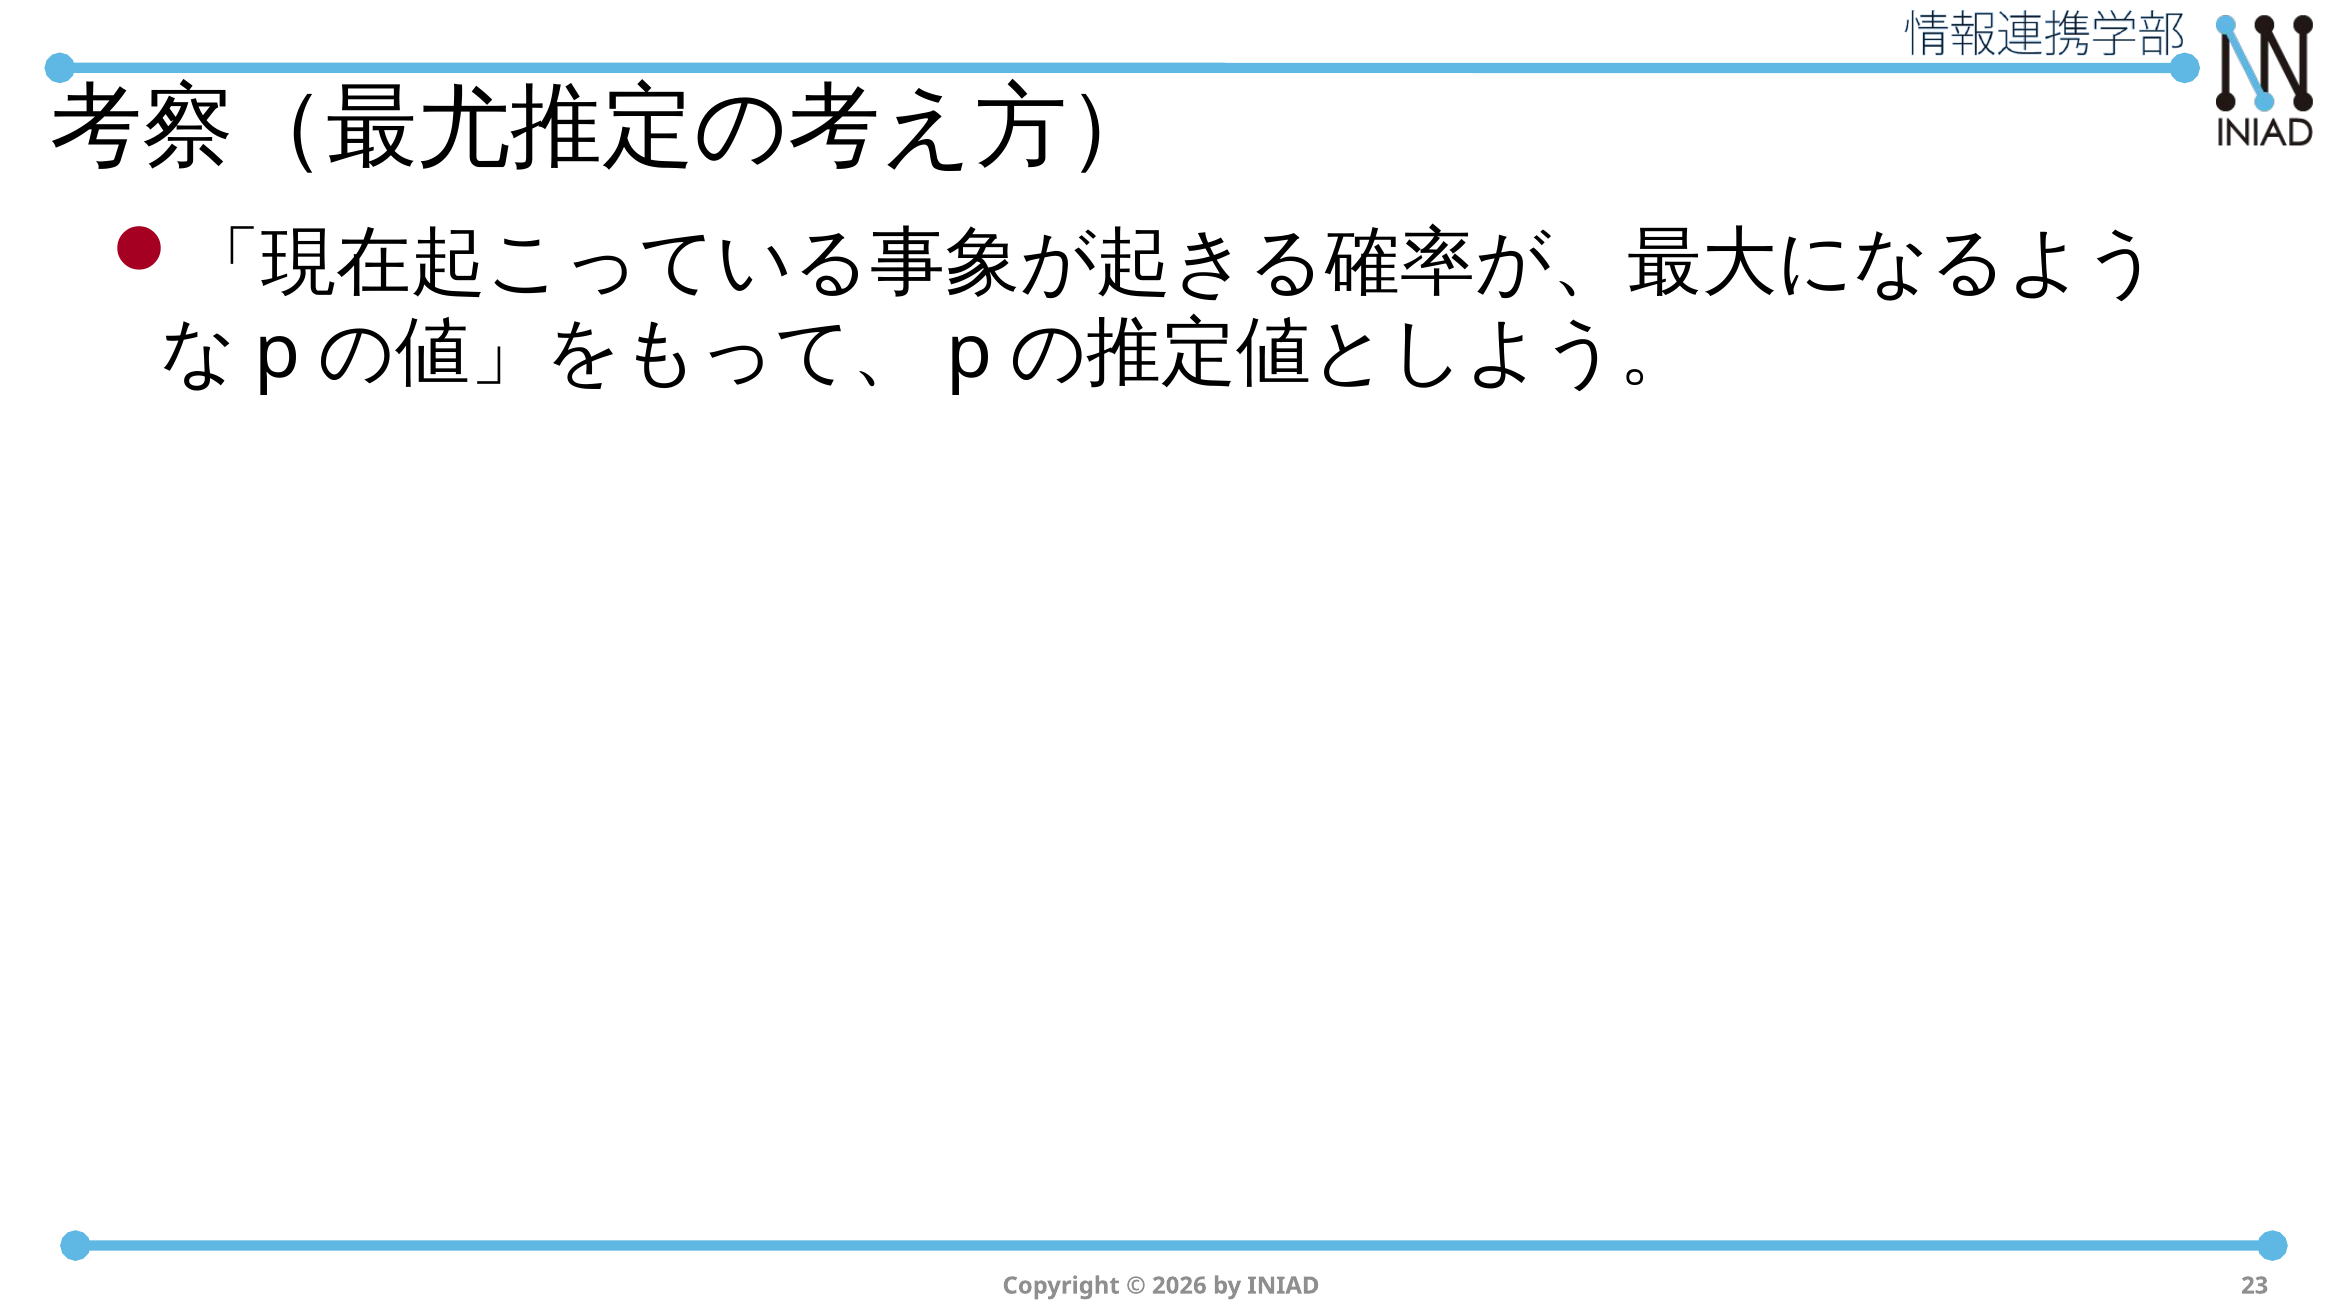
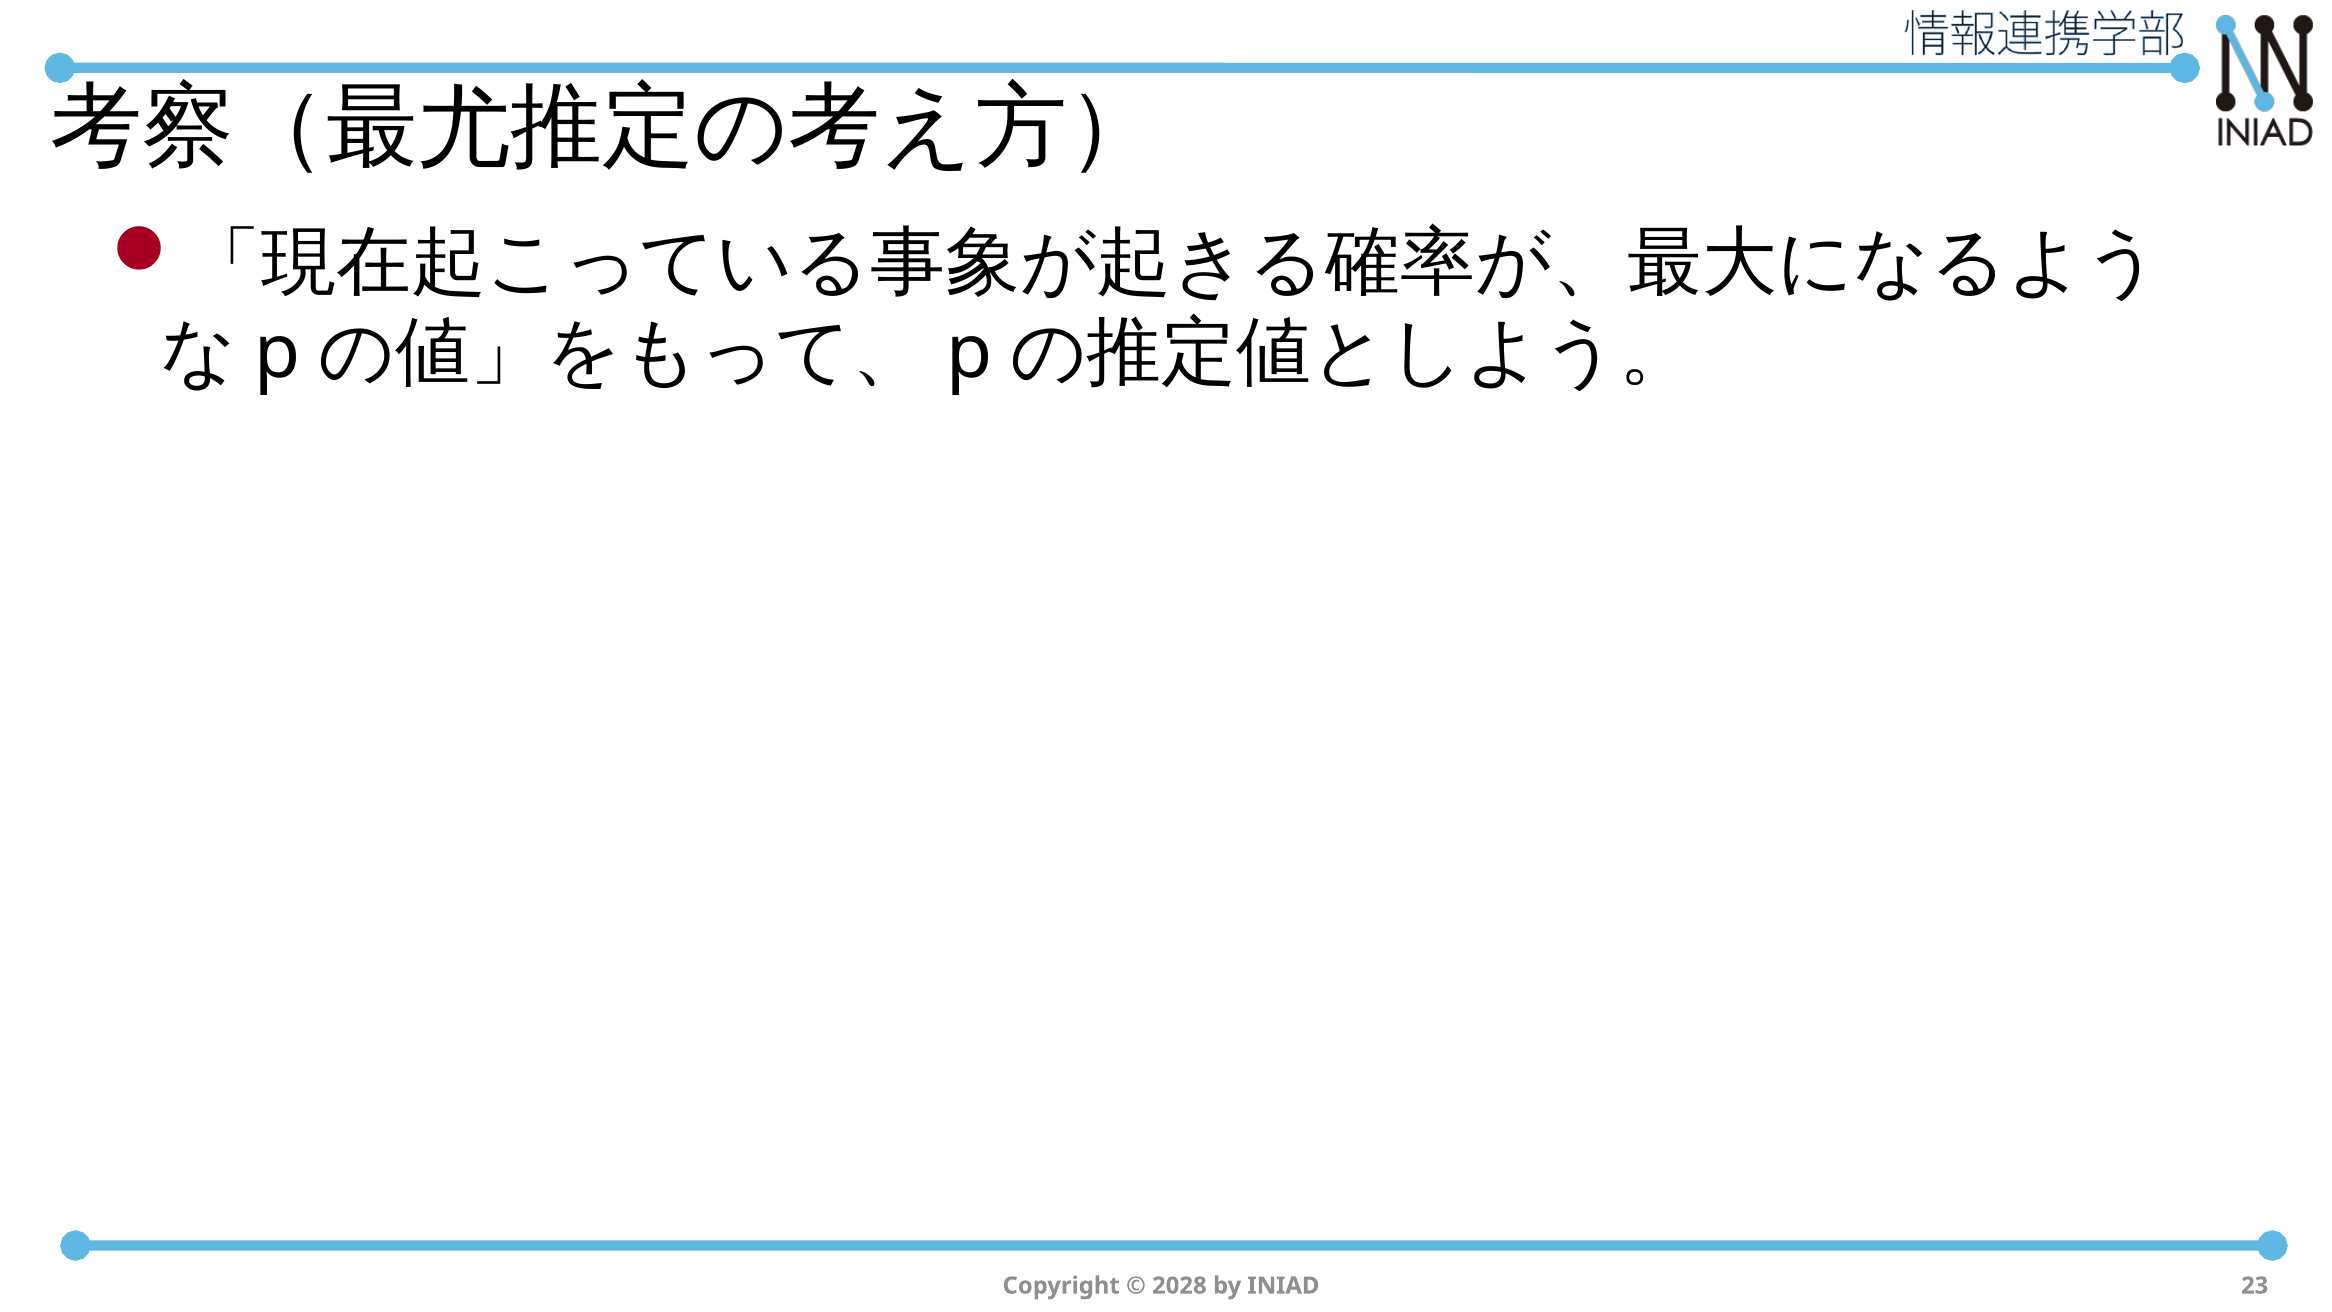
2026: 2026 -> 2028 (1179, 1285)
